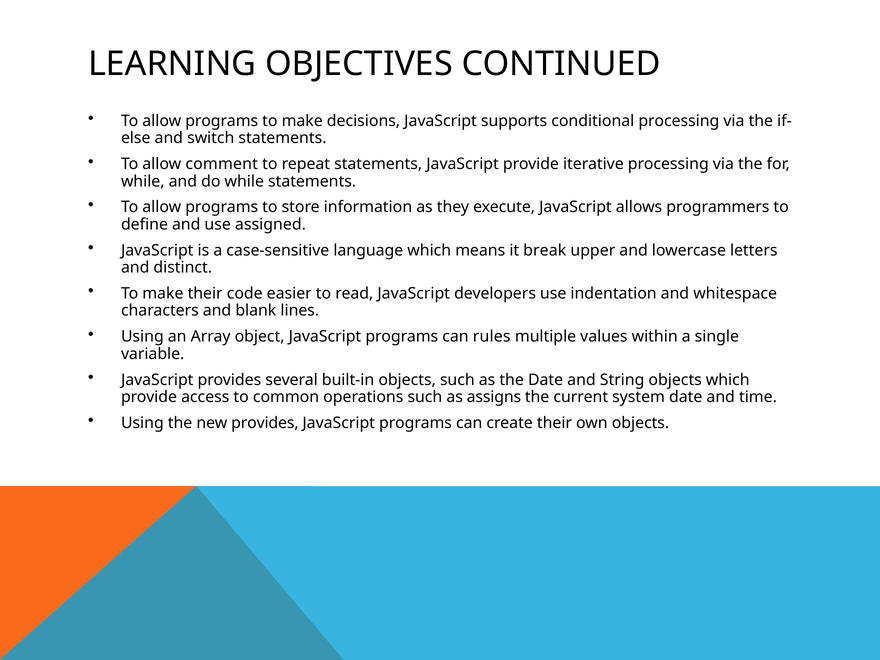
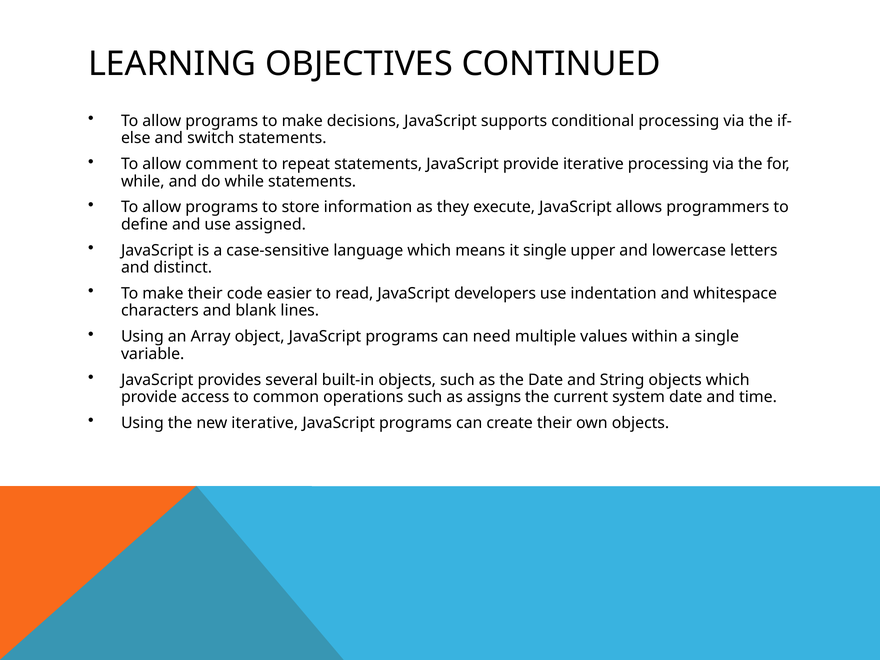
it break: break -> single (545, 250)
rules: rules -> need (492, 337)
new provides: provides -> iterative (265, 423)
